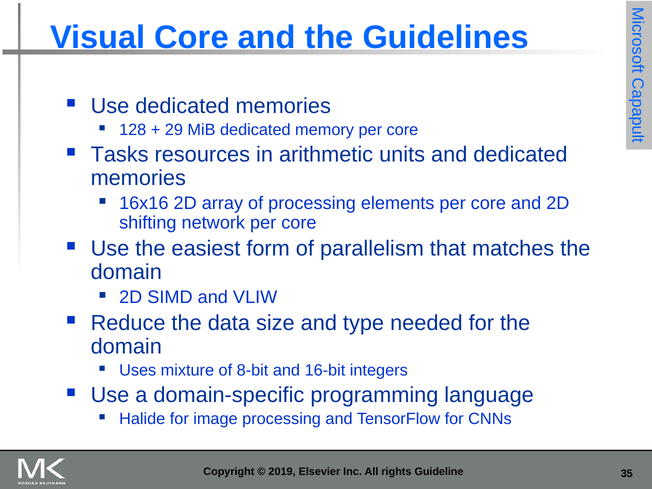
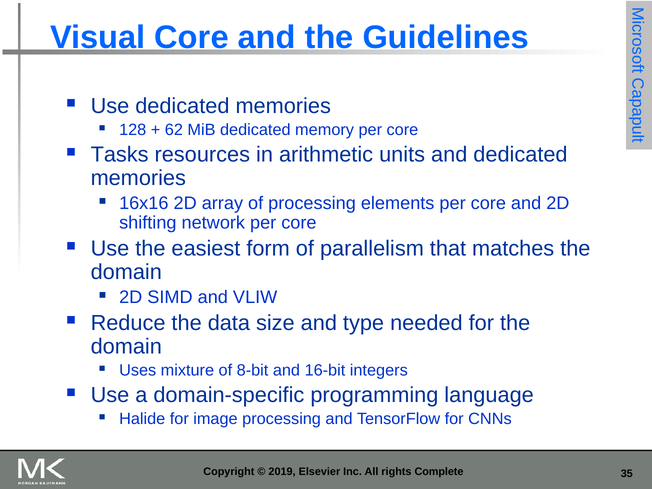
29: 29 -> 62 (174, 130)
Guideline: Guideline -> Complete (439, 472)
